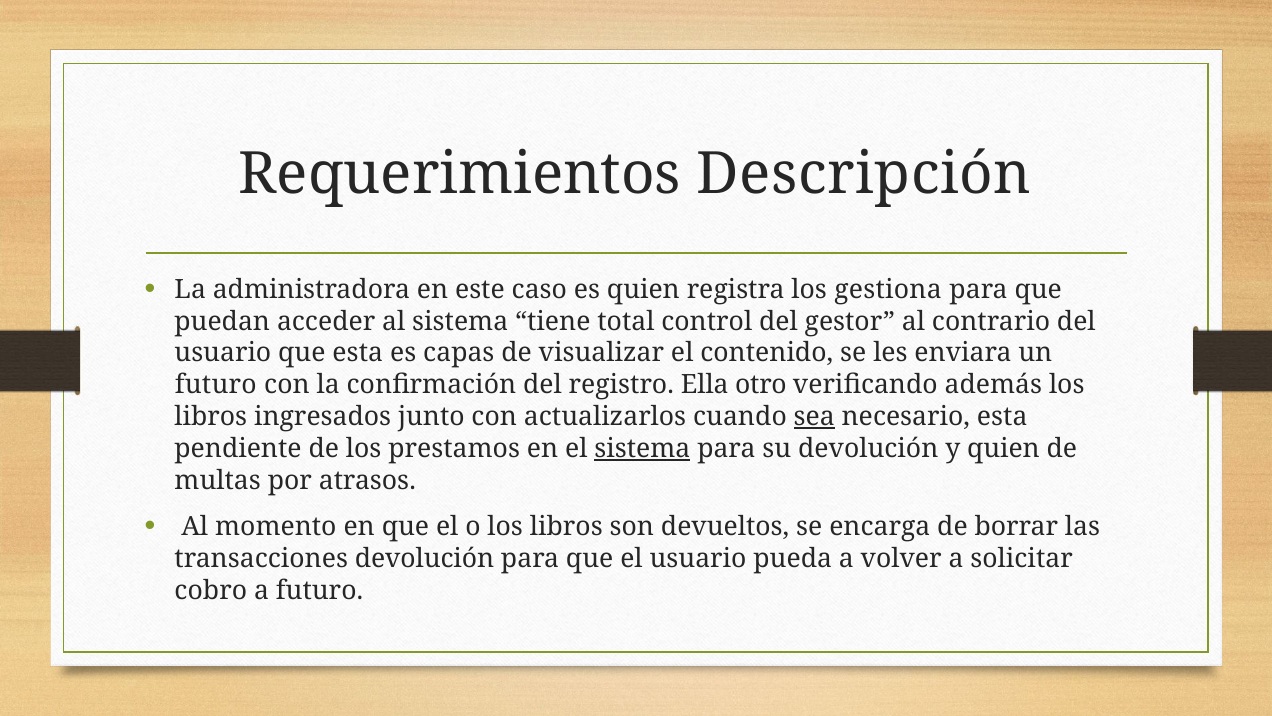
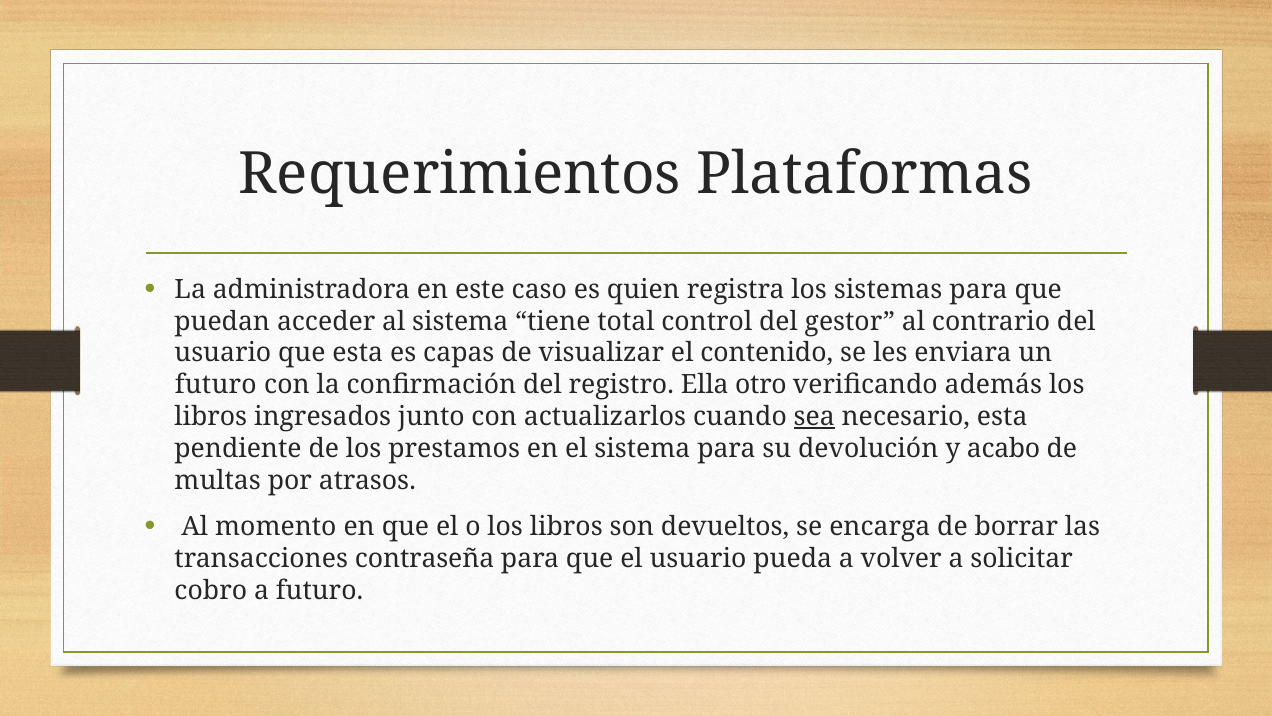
Descripción: Descripción -> Plataformas (864, 175)
gestiona: gestiona -> sistemas (888, 289)
sistema underline: present -> none (642, 448)
y quien: quien -> acabo (1004, 448)
transacciones devolución: devolución -> contraseña (425, 558)
